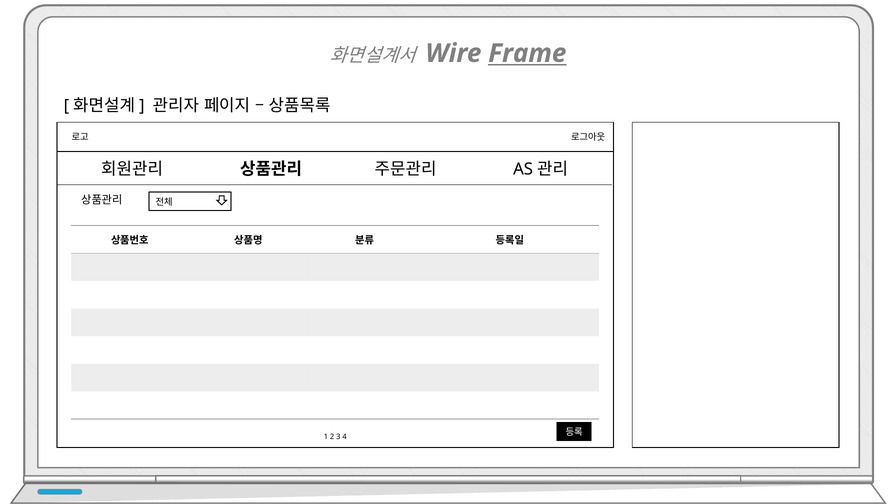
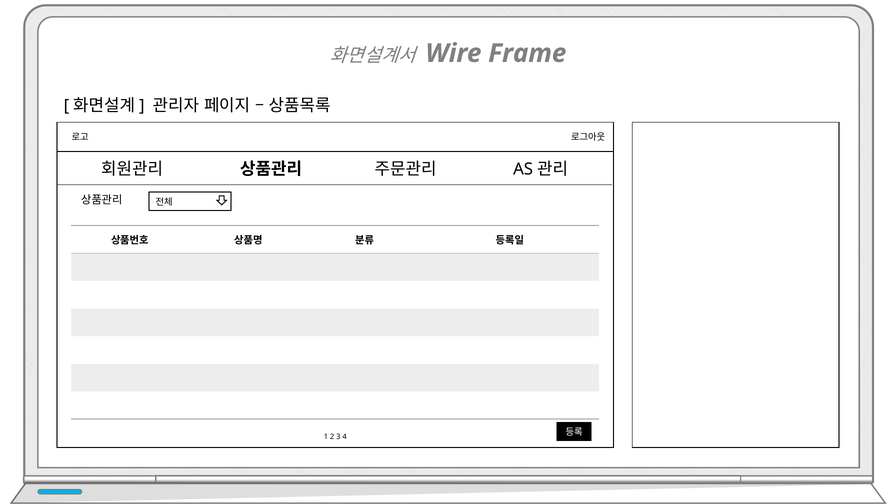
Frame underline: present -> none (527, 53)
